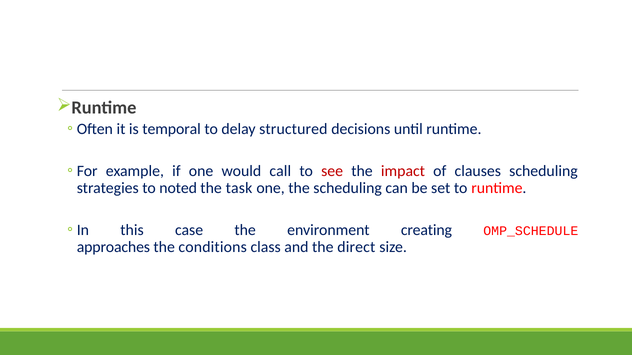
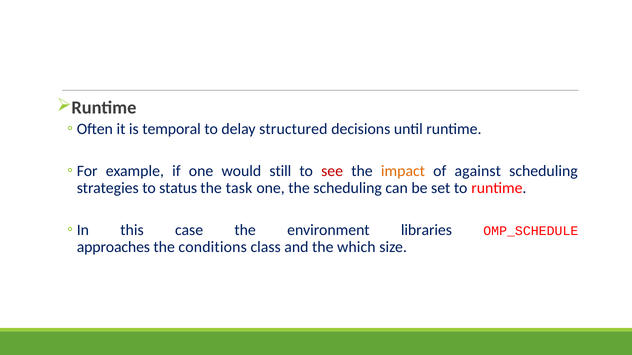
call: call -> still (280, 171)
impact colour: red -> orange (403, 171)
clauses: clauses -> against (478, 171)
noted: noted -> status (178, 188)
creating: creating -> libraries (426, 230)
direct: direct -> which (356, 247)
